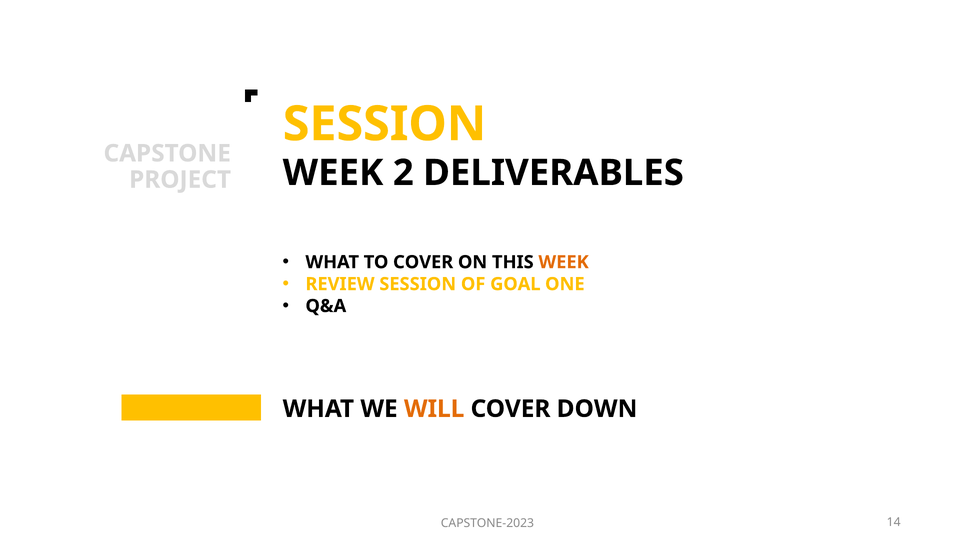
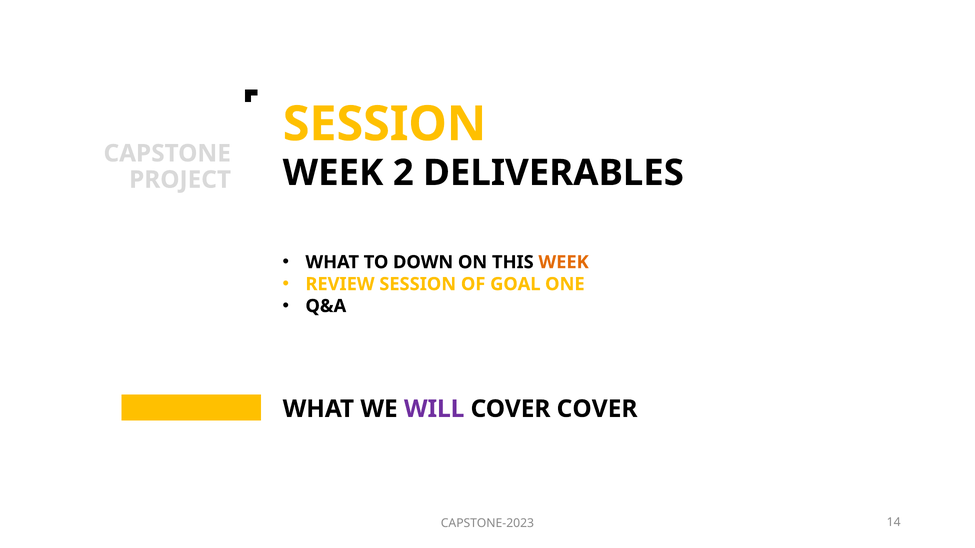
TO COVER: COVER -> DOWN (423, 262)
WILL colour: orange -> purple (434, 409)
COVER DOWN: DOWN -> COVER (597, 409)
